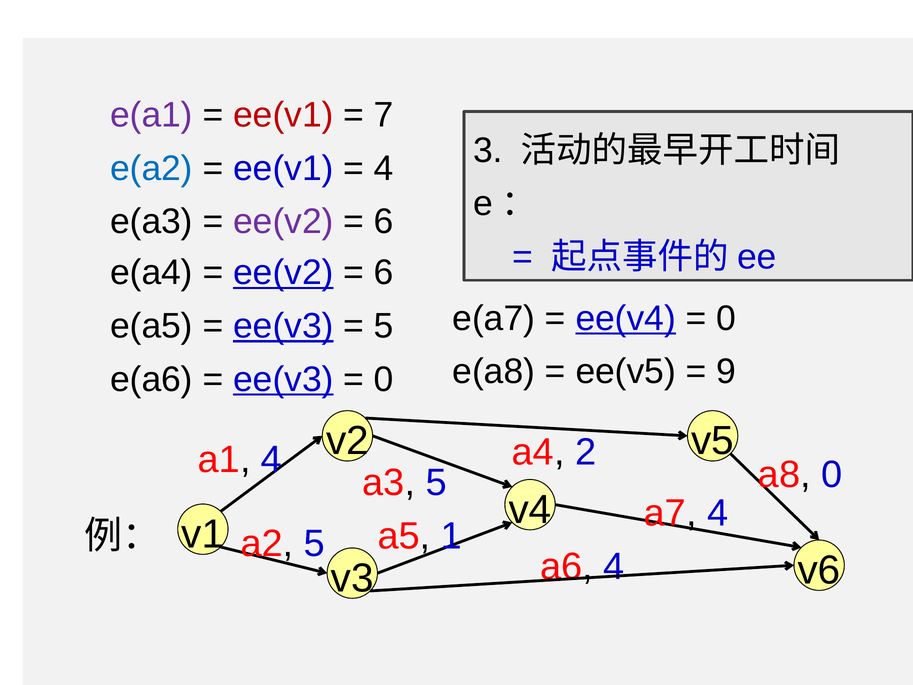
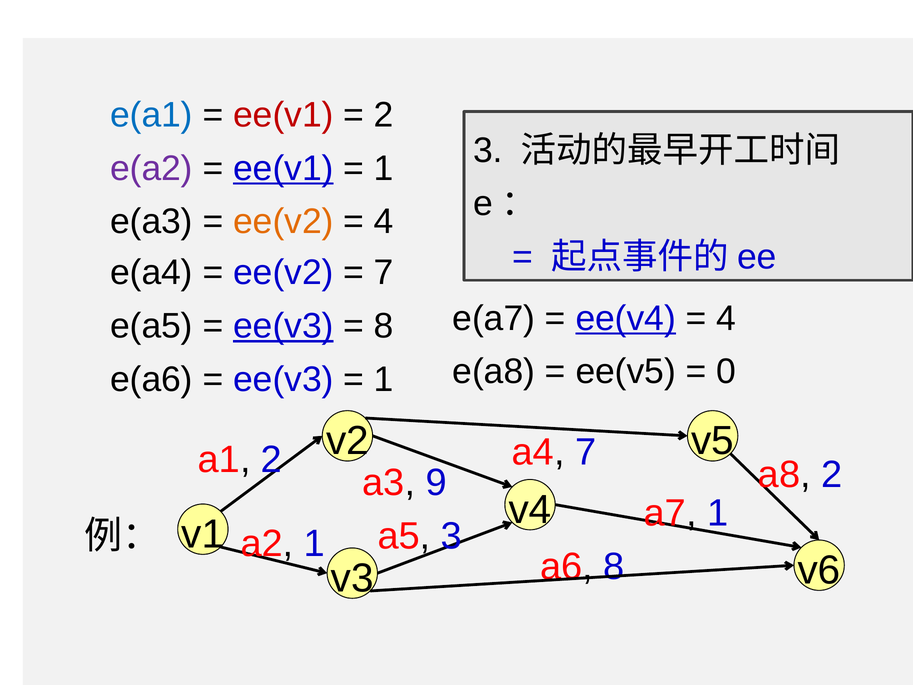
e(a1 colour: purple -> blue (151, 115)
7: 7 -> 2 (384, 115)
e(a2 colour: blue -> purple (151, 168)
ee(v1 underline: none -> present (283, 168)
4: 4 -> 1 (384, 168)
ee(v2 colour: purple -> orange (283, 221)
6: 6 -> 4 (384, 221)
ee(v2 underline: present -> none (283, 273)
6: 6 -> 7 (384, 273)
0: 0 -> 4 (726, 318)
5: 5 -> 8 (384, 326)
9: 9 -> 0 (726, 372)
ee(v3 underline: present -> none (283, 379)
0: 0 -> 1 (384, 379)
a4 2: 2 -> 7 (586, 452)
a1 4: 4 -> 2 (272, 460)
a8 0: 0 -> 2 (832, 475)
a3 5: 5 -> 9 (436, 483)
a7 4: 4 -> 1 (718, 513)
a2 5: 5 -> 1 (314, 544)
a5 1: 1 -> 3 (451, 536)
a6 4: 4 -> 8 (614, 566)
